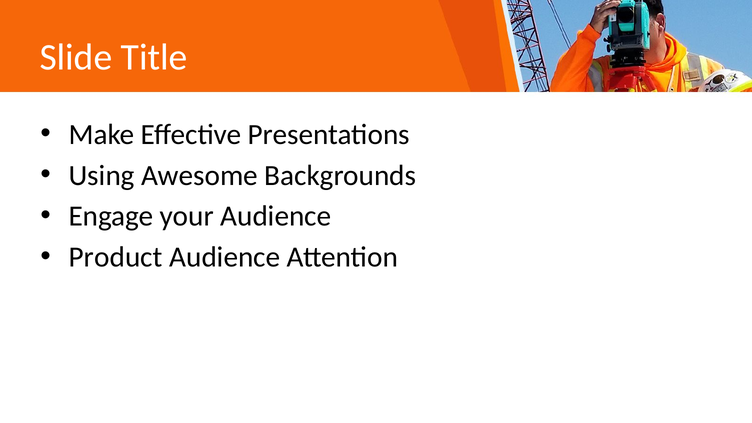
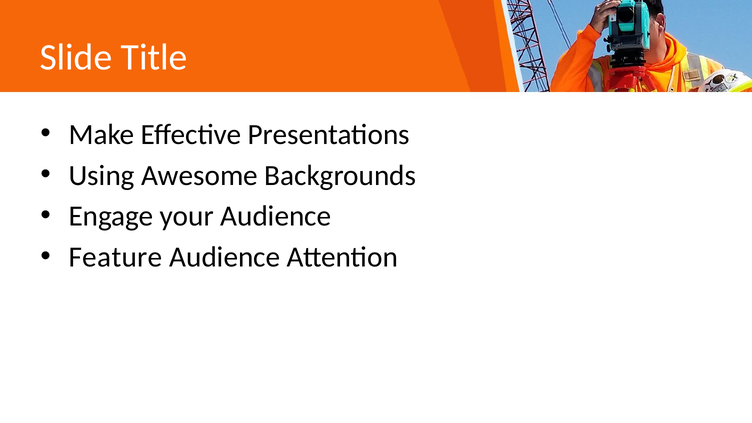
Product: Product -> Feature (116, 257)
